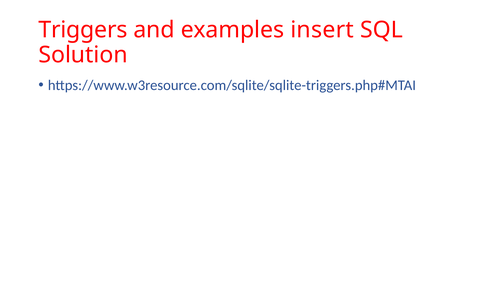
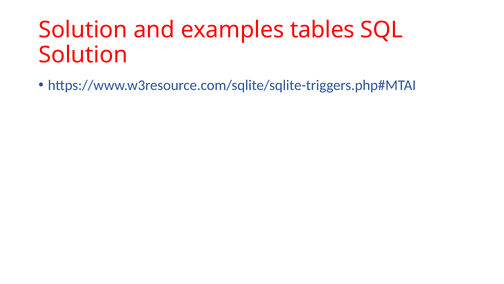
Triggers: Triggers -> Solution (83, 30)
insert: insert -> tables (322, 30)
